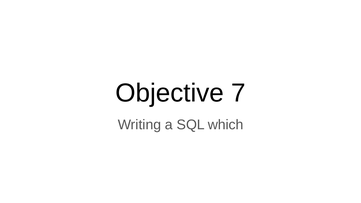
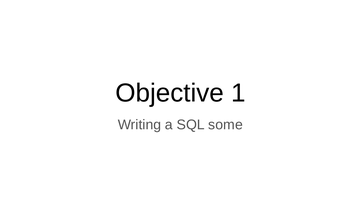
7: 7 -> 1 (238, 93)
which: which -> some (226, 125)
